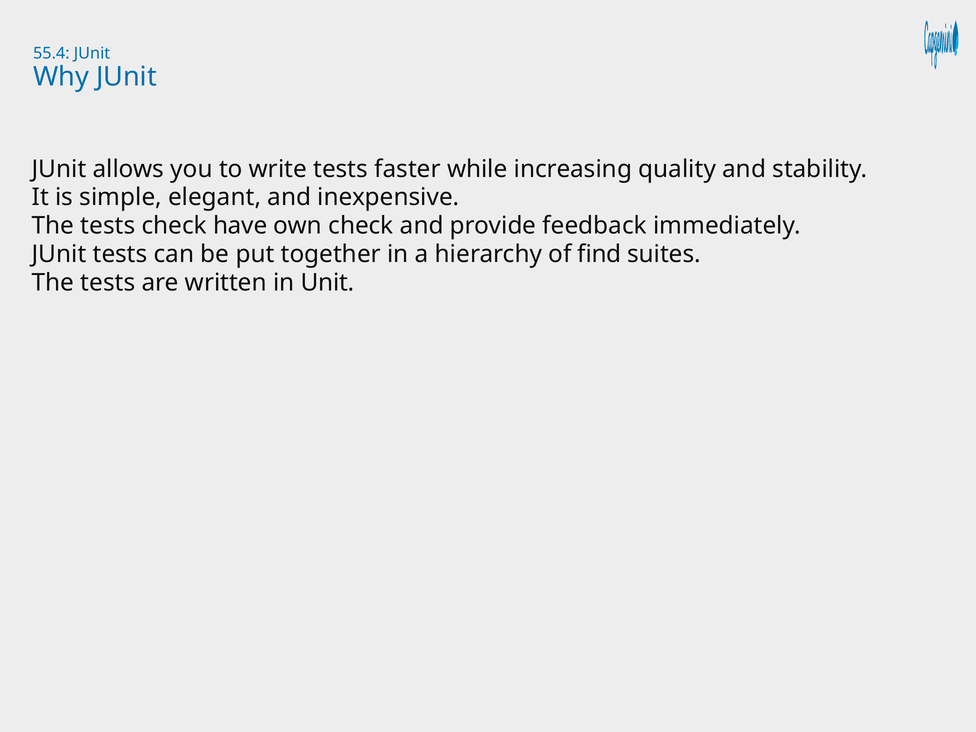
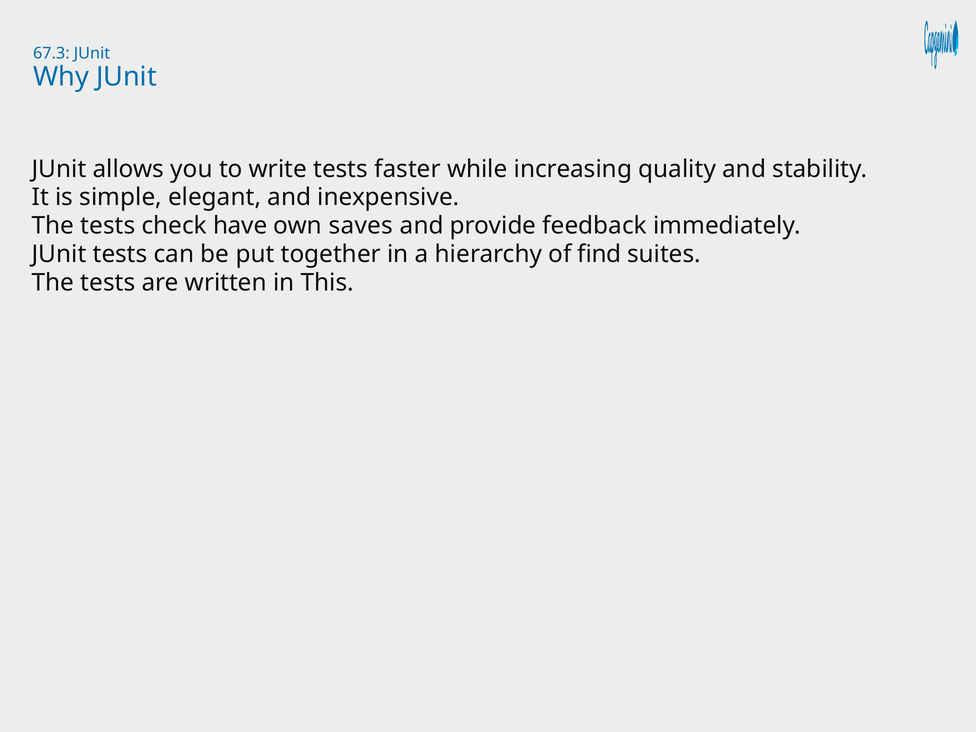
55.4: 55.4 -> 67.3 (51, 53)
own check: check -> saves (361, 226)
Unit: Unit -> This (327, 283)
